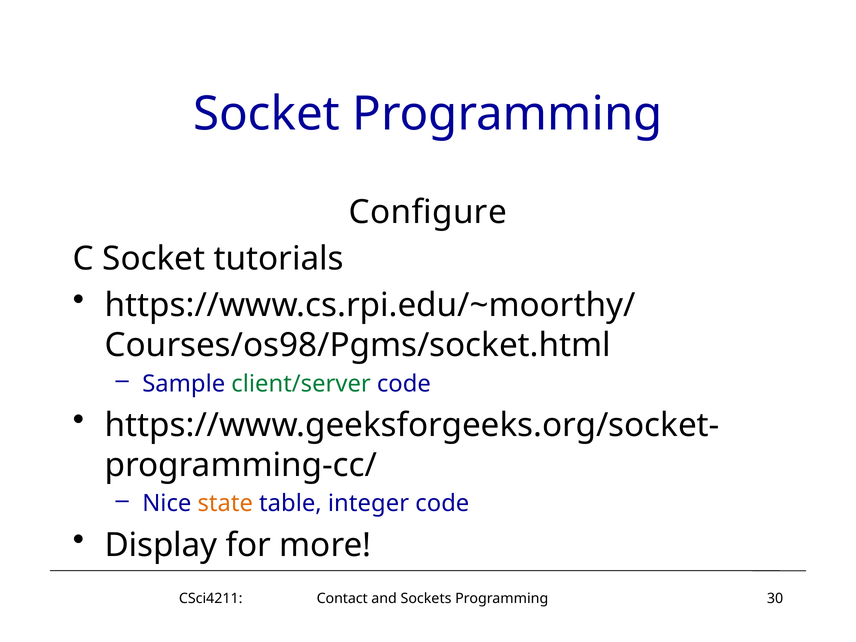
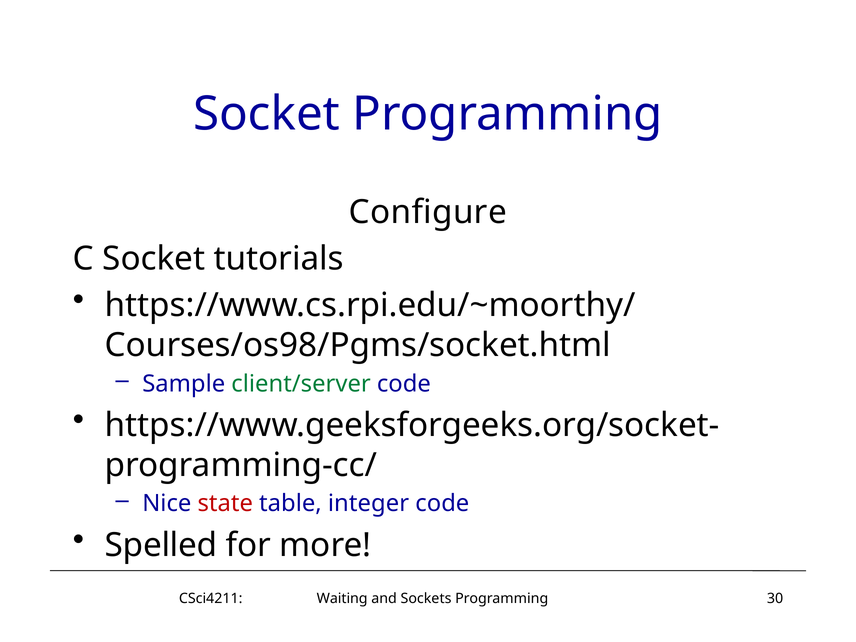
state colour: orange -> red (225, 504)
Display: Display -> Spelled (161, 545)
Contact: Contact -> Waiting (342, 599)
